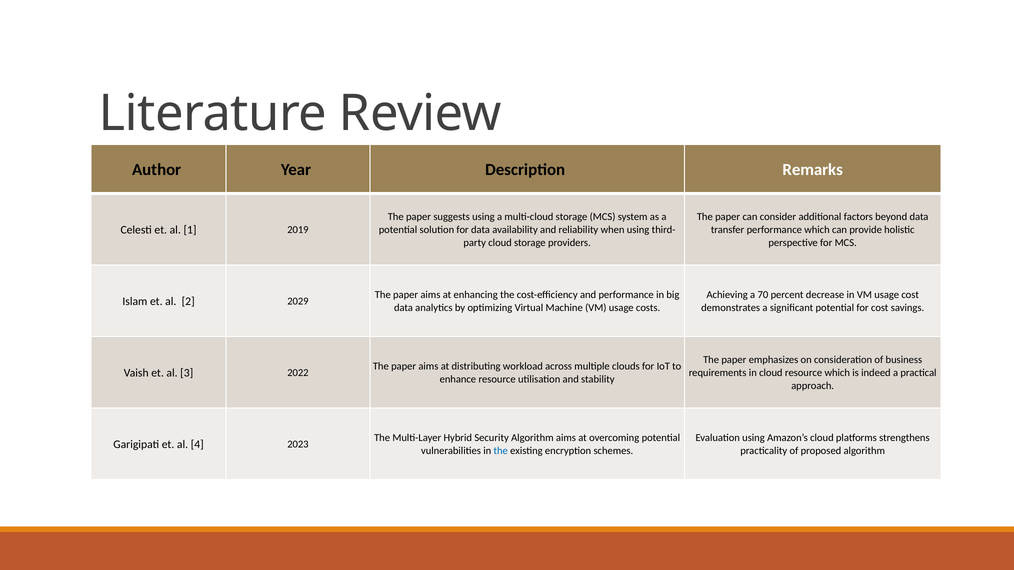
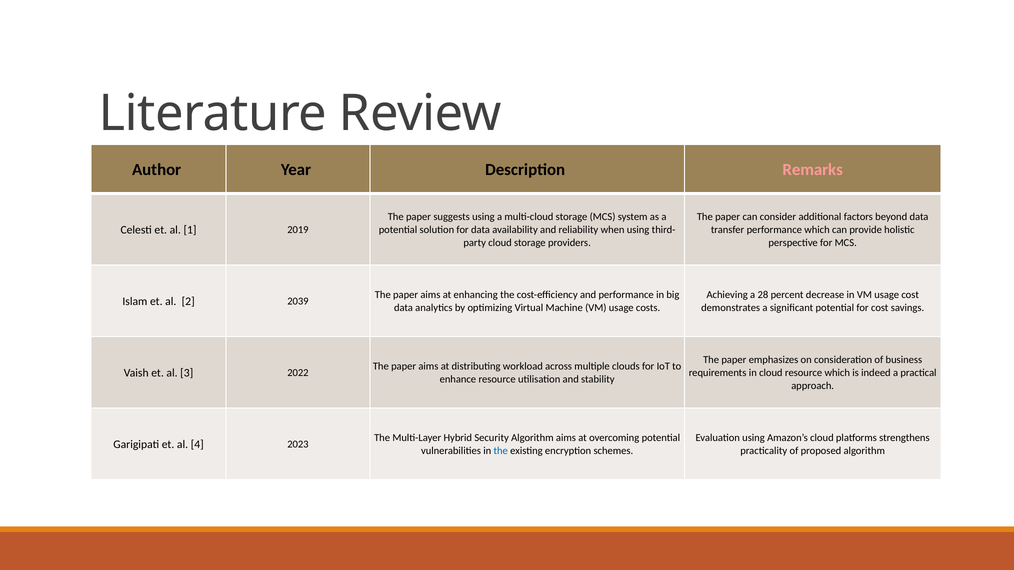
Remarks colour: white -> pink (813, 170)
70: 70 -> 28 (763, 295)
2029: 2029 -> 2039 (298, 301)
